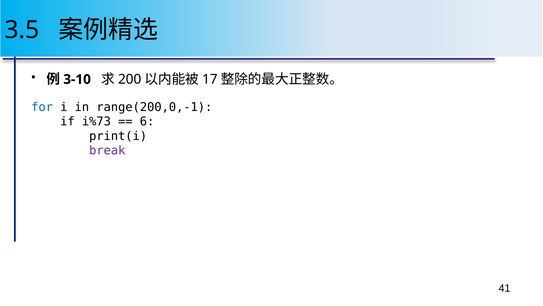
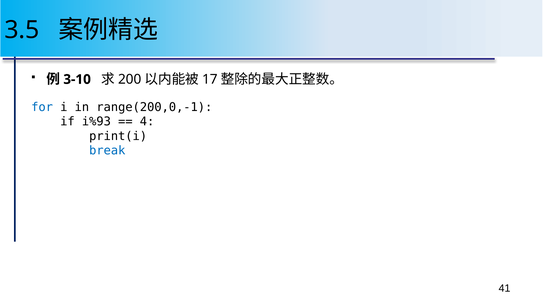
i%73: i%73 -> i%93 (96, 121)
6: 6 -> 4 (147, 121)
break colour: purple -> blue (107, 150)
